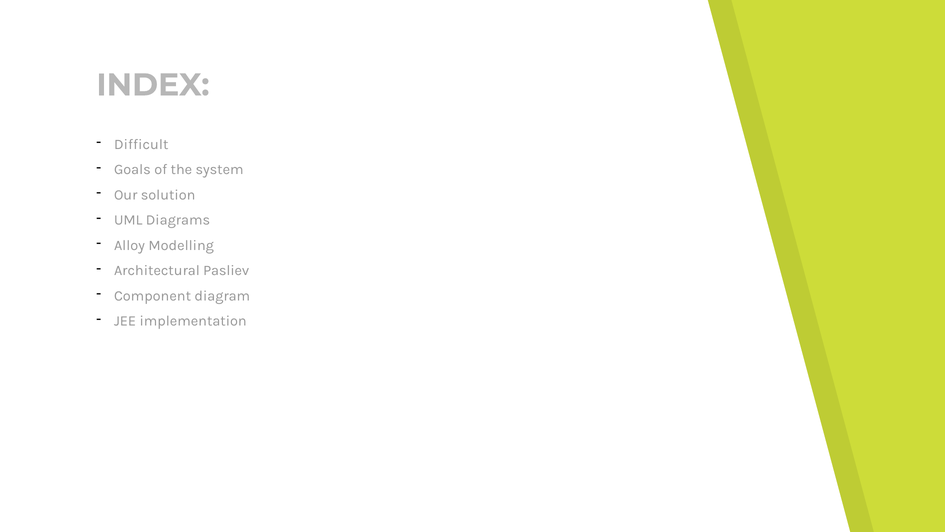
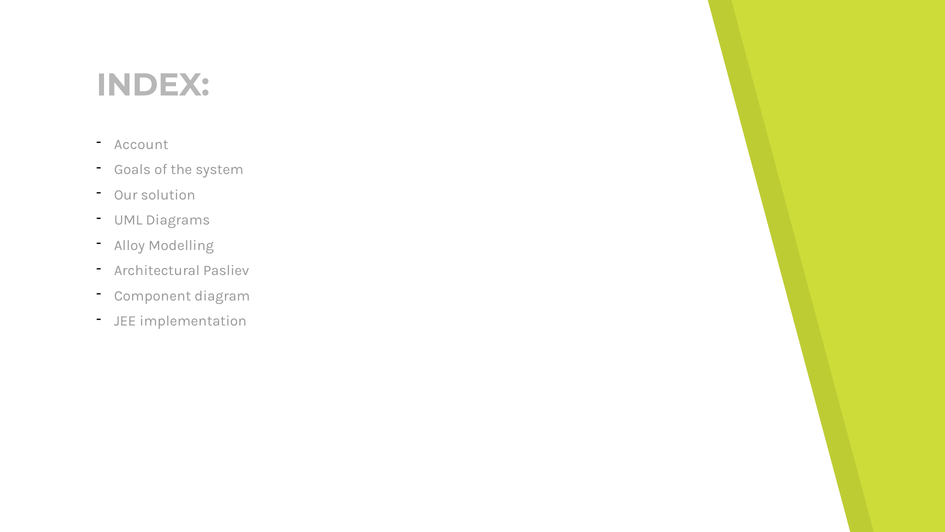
Difficult: Difficult -> Account (141, 144)
